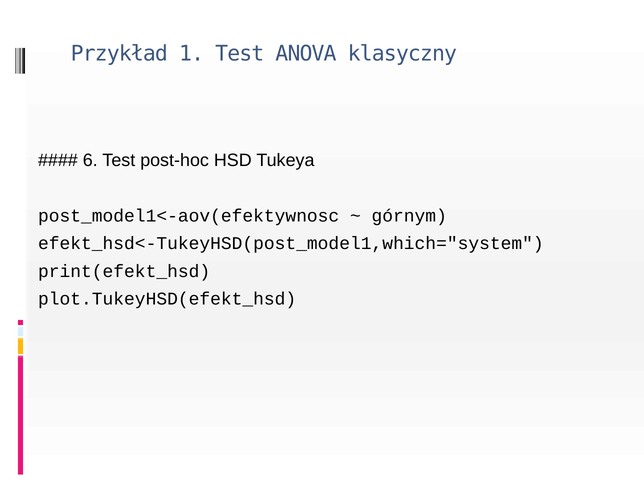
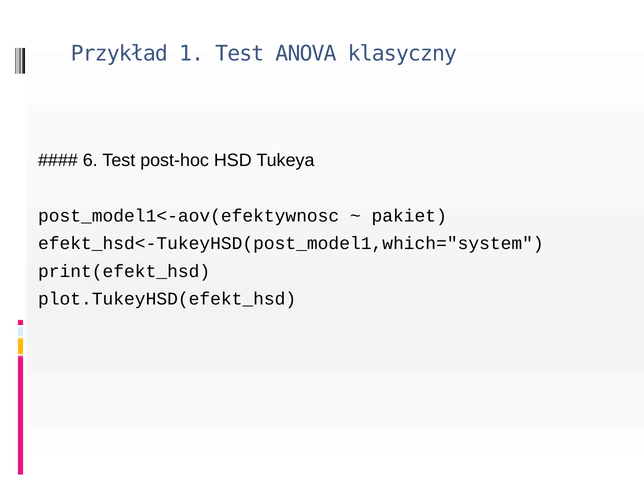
górnym: górnym -> pakiet (409, 216)
